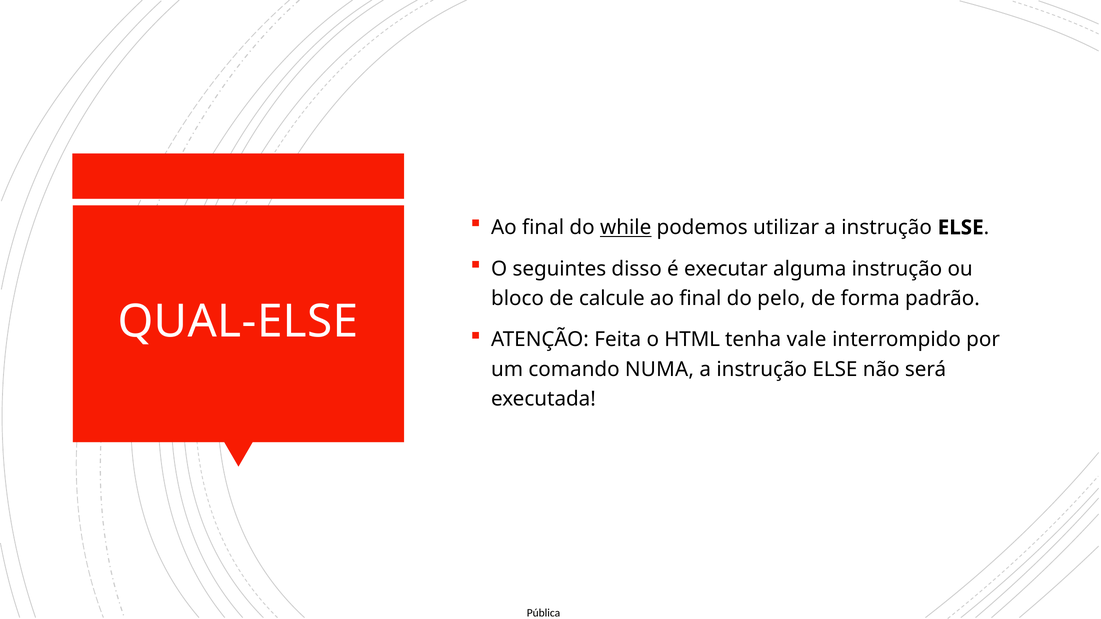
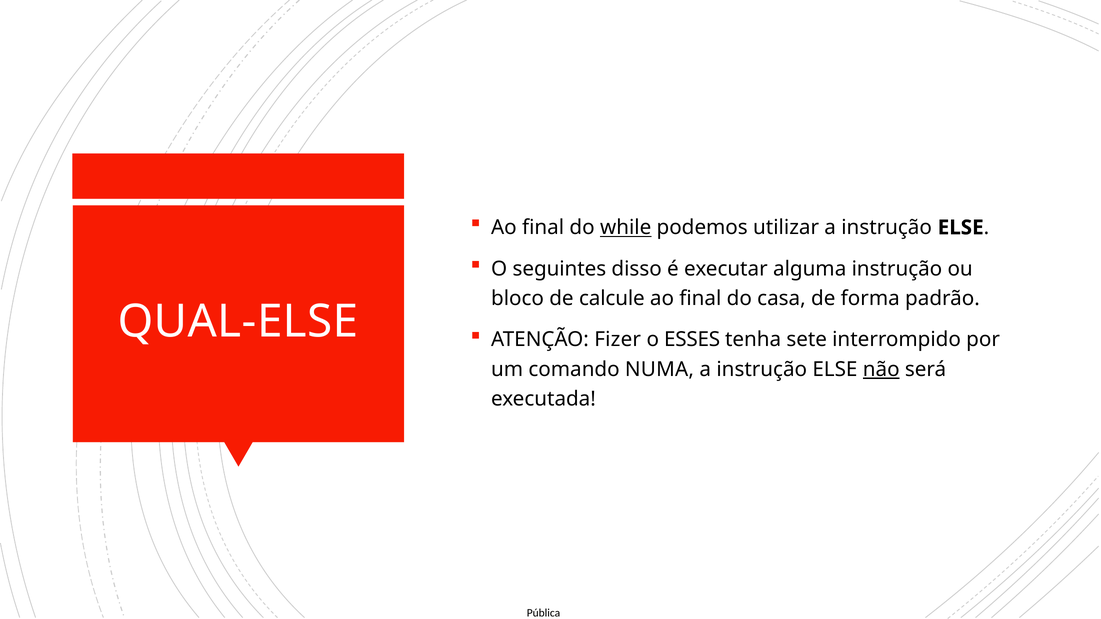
pelo: pelo -> casa (781, 299)
Feita: Feita -> Fizer (618, 340)
HTML: HTML -> ESSES (692, 340)
vale: vale -> sete (807, 340)
não underline: none -> present (881, 369)
